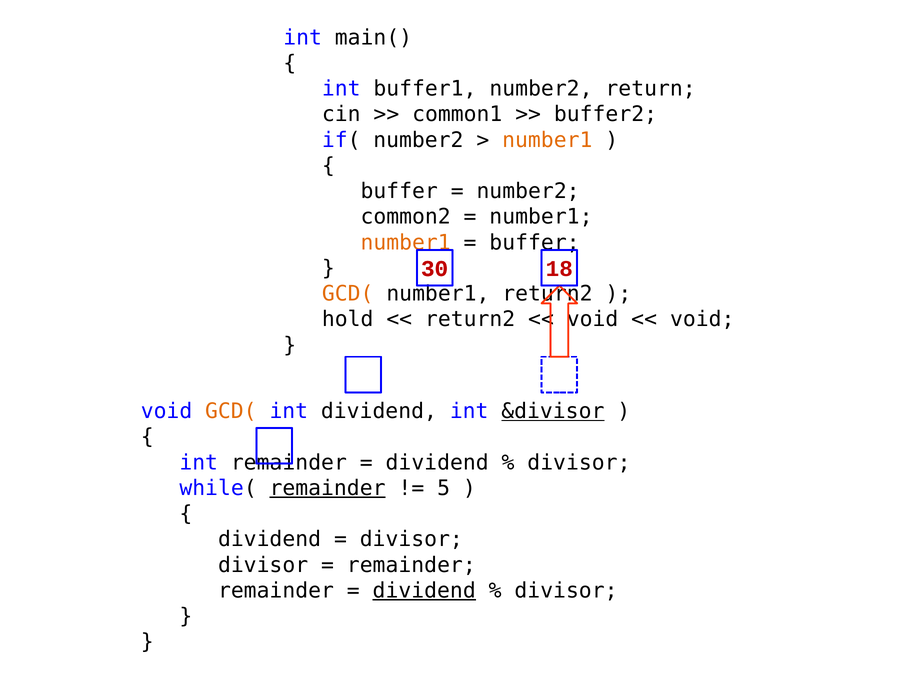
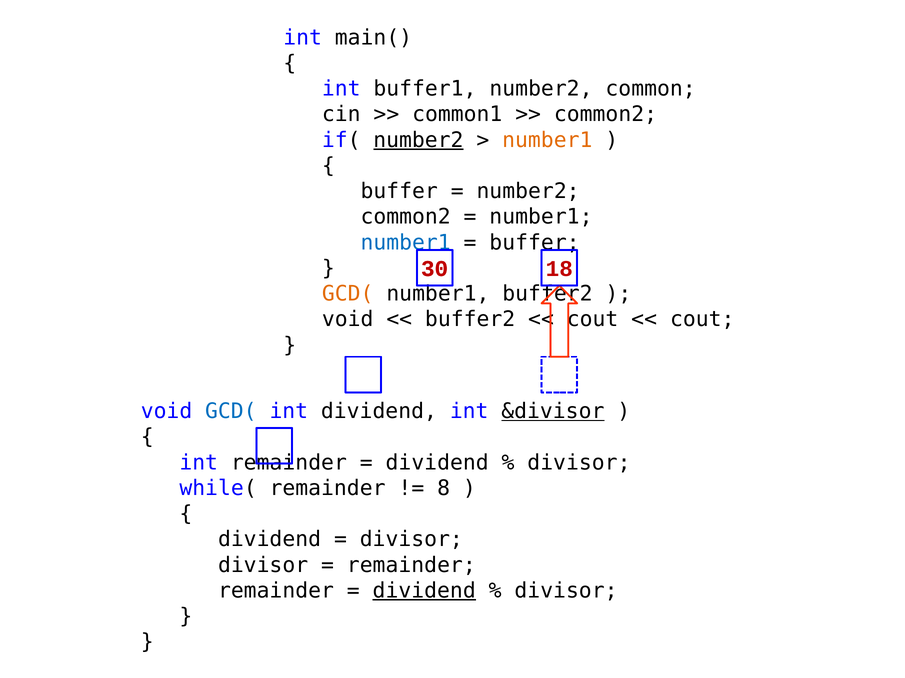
return: return -> common (651, 89)
buffer2: buffer2 -> common2 (605, 114)
number2 underline: none -> present (418, 140)
number1 colour: orange -> blue (406, 243)
number1 return2: return2 -> buffer2 (547, 294)
hold: hold -> void (348, 320)
return2: return2 -> buffer2 (470, 320)
void: void -> cout (593, 320)
void: void -> cout (702, 320)
GCD( colour: orange -> blue (231, 412)
remainder underline: present -> none (328, 489)
5: 5 -> 8 (444, 489)
